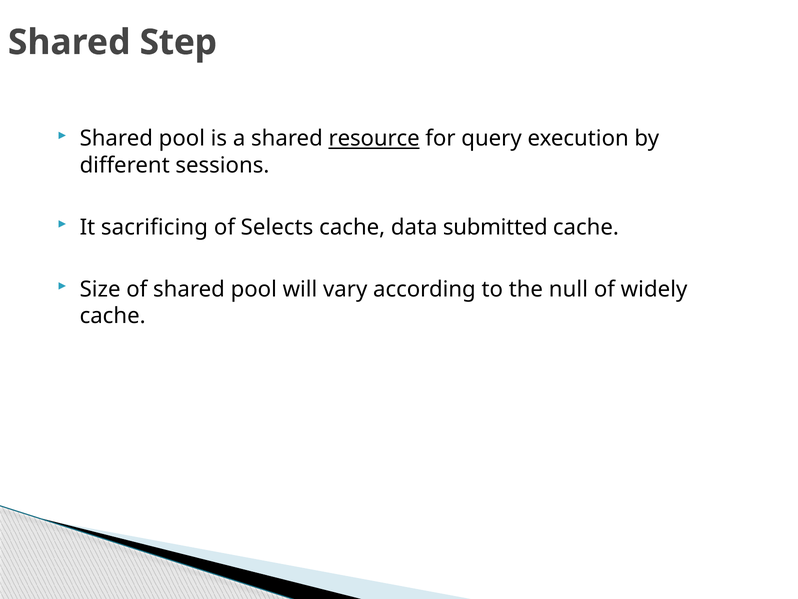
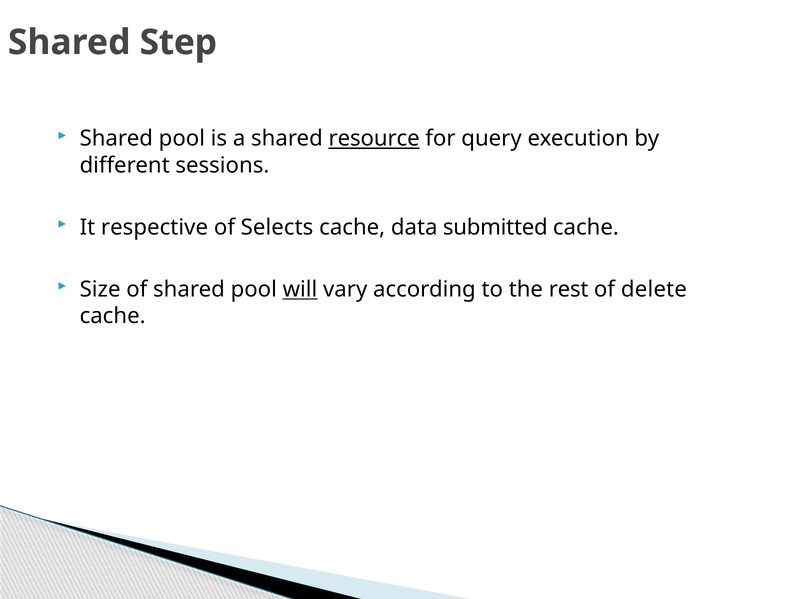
sacrificing: sacrificing -> respective (154, 227)
will underline: none -> present (300, 289)
null: null -> rest (569, 289)
widely: widely -> delete (654, 289)
